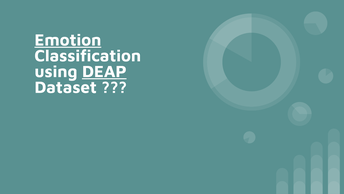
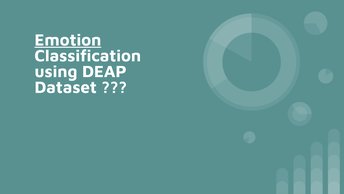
DEAP underline: present -> none (104, 71)
